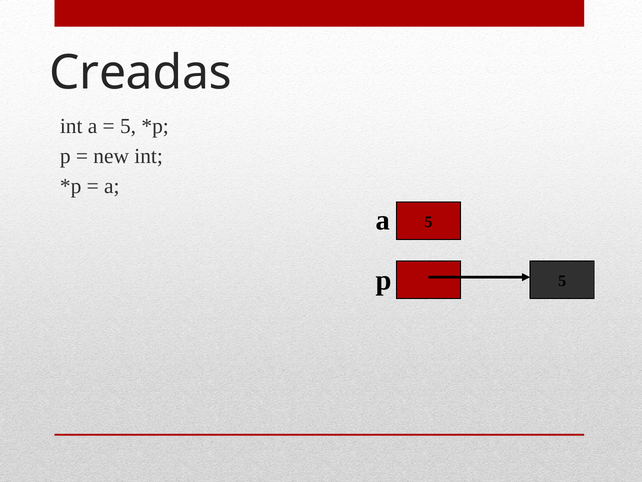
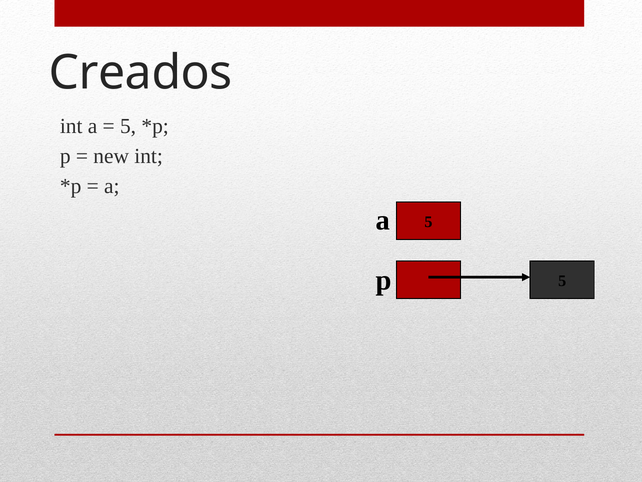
Creadas: Creadas -> Creados (141, 73)
